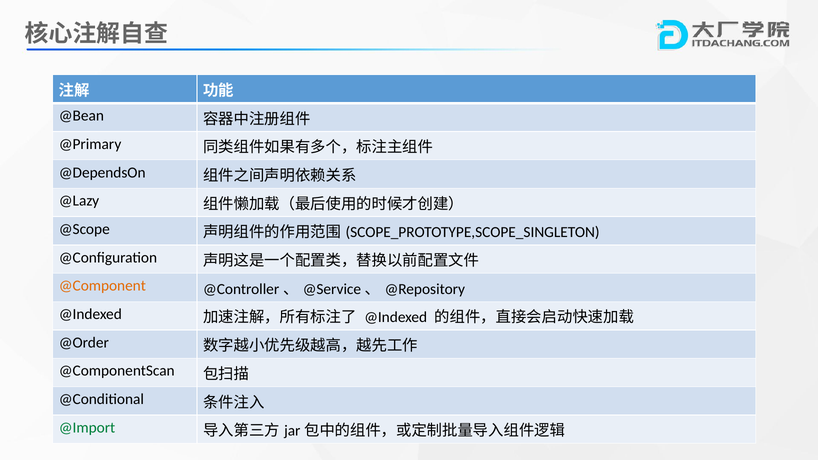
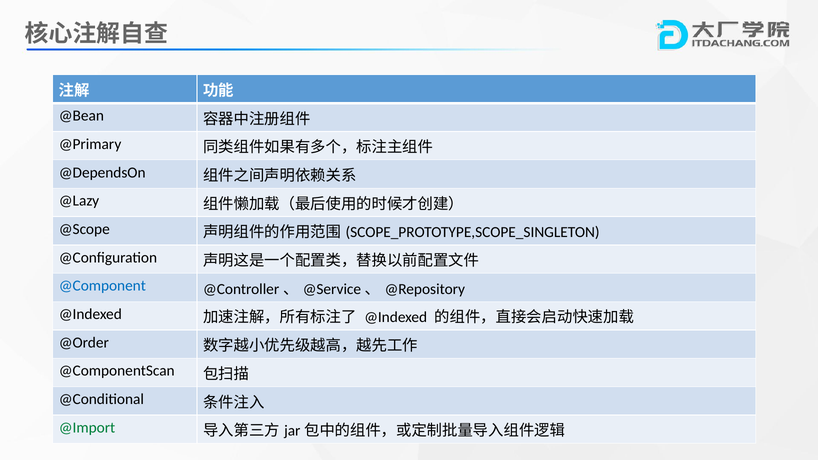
@Component colour: orange -> blue (102, 286)
